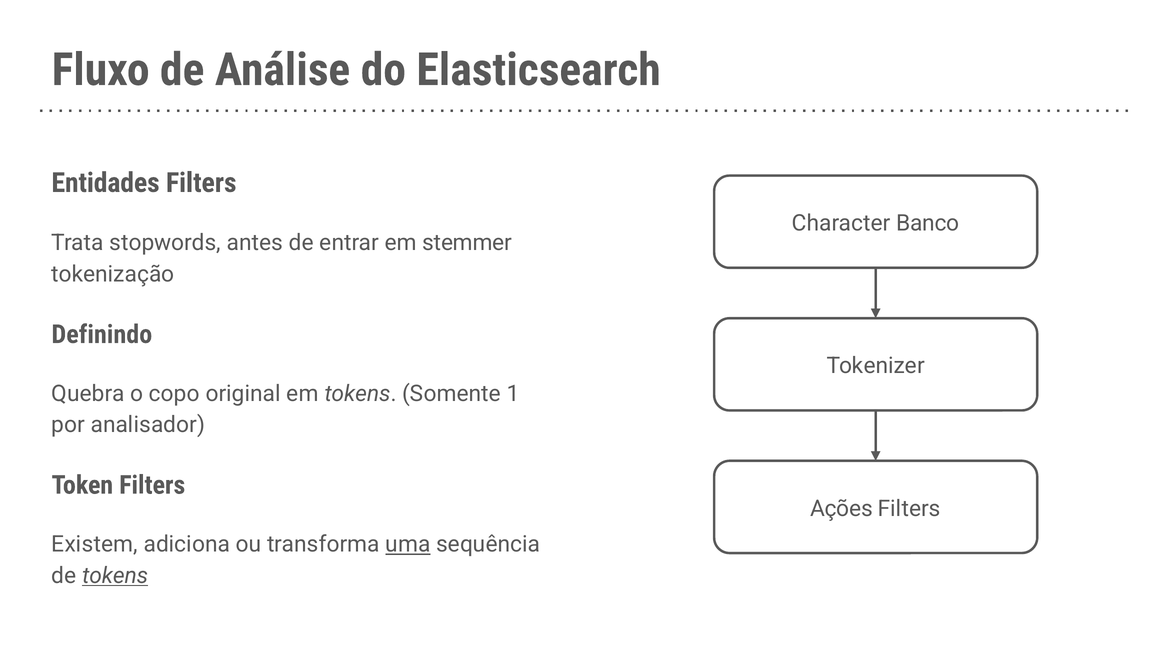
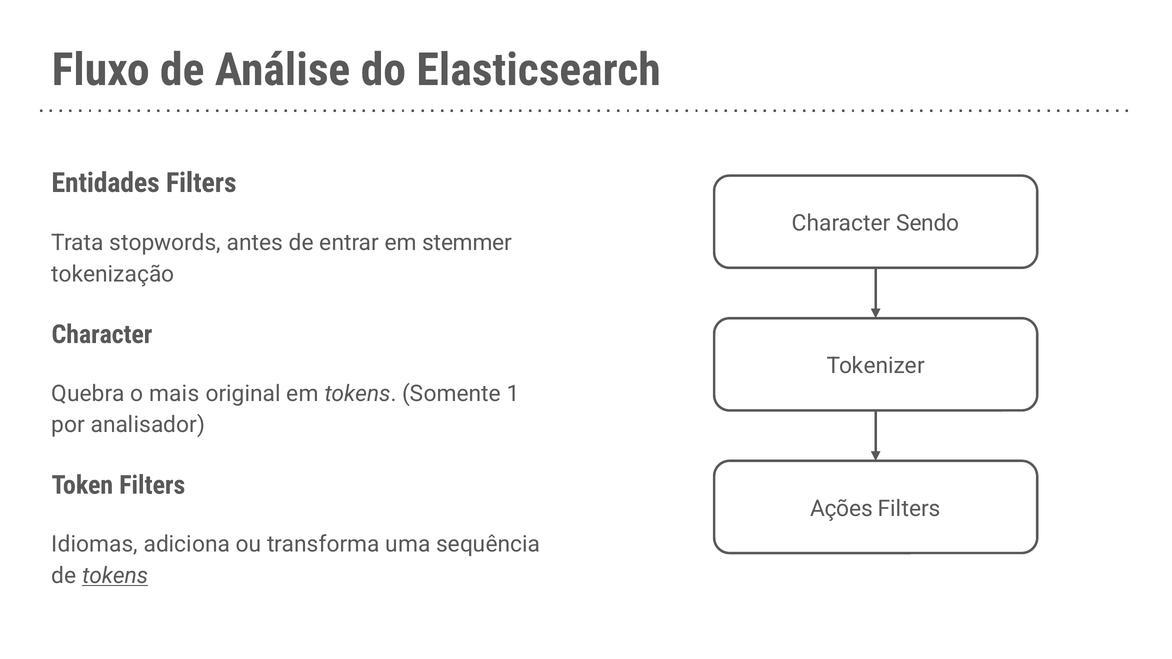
Banco: Banco -> Sendo (928, 223)
Definindo: Definindo -> Character (102, 335)
copo: copo -> mais (174, 394)
Existem: Existem -> Idiomas (95, 545)
uma underline: present -> none (408, 545)
